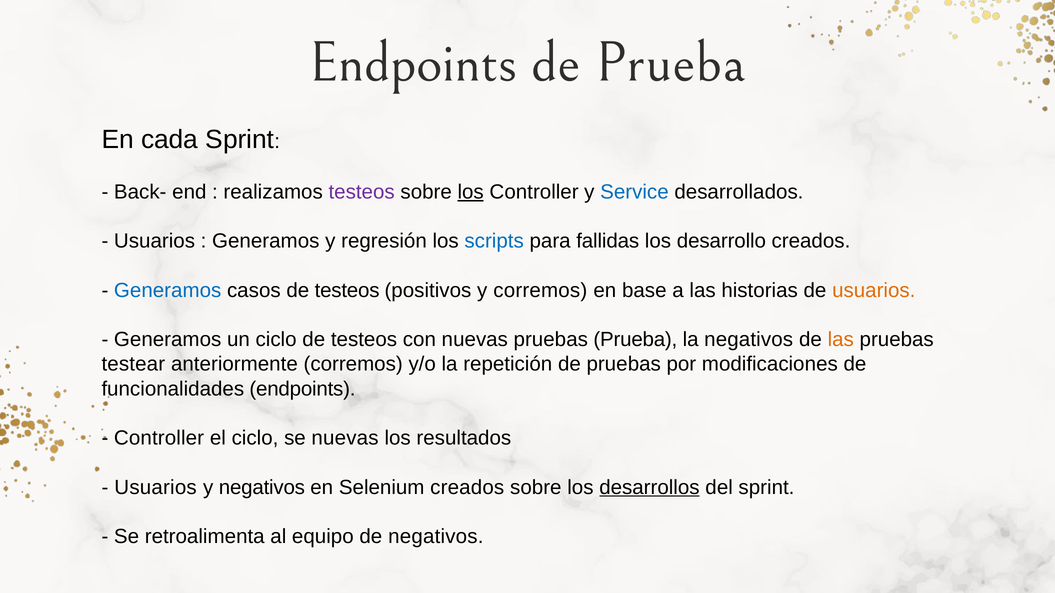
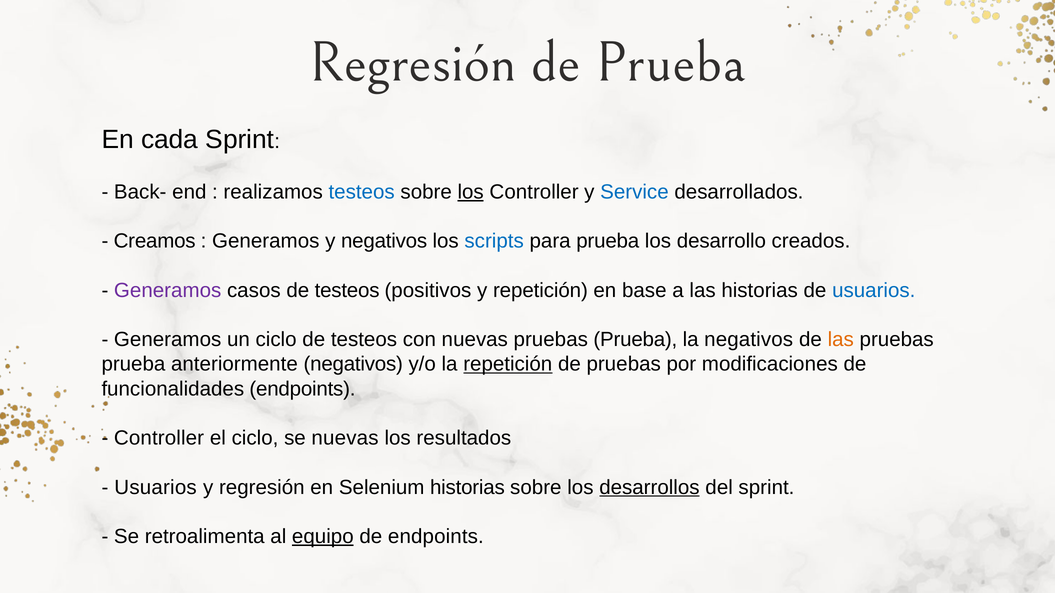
Endpoints: Endpoints -> Regresión (413, 62)
testeos colour: purple -> blue (362, 192)
Usuarios: Usuarios -> Creamos (155, 241)
y regresión: regresión -> negativos (384, 241)
para fallidas: fallidas -> prueba (608, 241)
Generamos colour: blue -> purple (168, 291)
y corremos: corremos -> repetición (540, 291)
usuarios colour: orange -> blue (874, 291)
testear: testear -> prueba (133, 364)
anteriormente corremos: corremos -> negativos (353, 364)
repetición underline: none -> present (508, 364)
y negativos: negativos -> regresión (262, 488)
Selenium creados: creados -> historias (467, 488)
equipo underline: none -> present (323, 537)
de negativos: negativos -> endpoints (436, 537)
